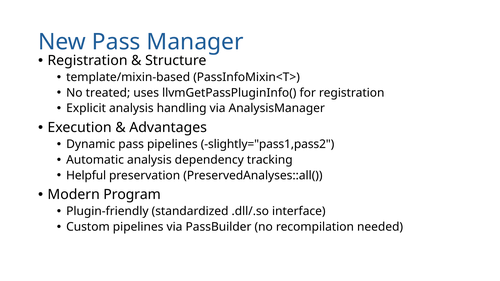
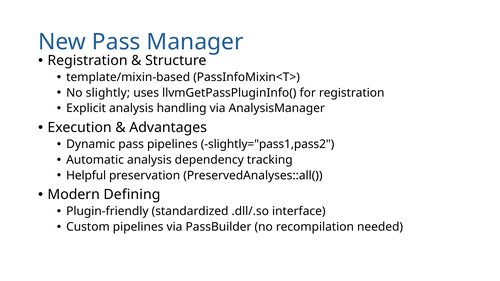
treated: treated -> slightly (108, 93)
Program: Program -> Defining (132, 195)
